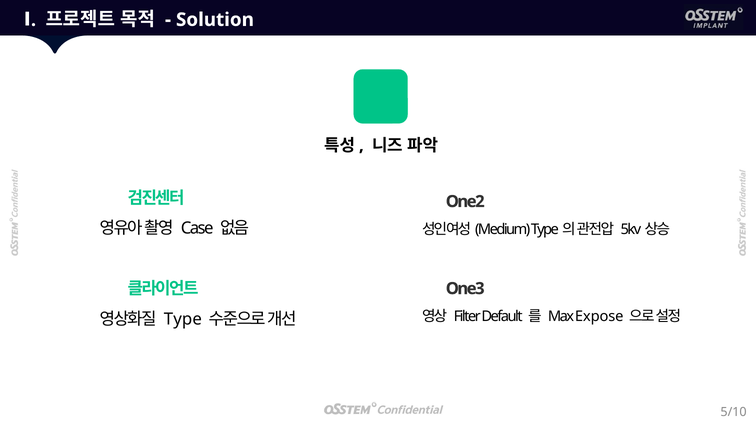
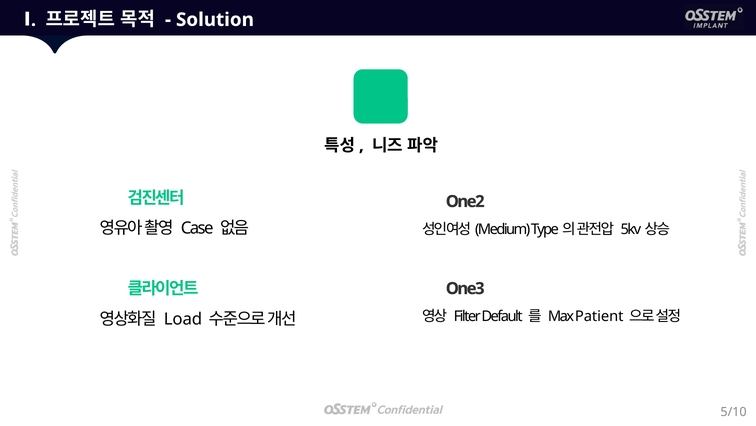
Expose: Expose -> Patient (599, 316)
Type: Type -> Load (183, 318)
